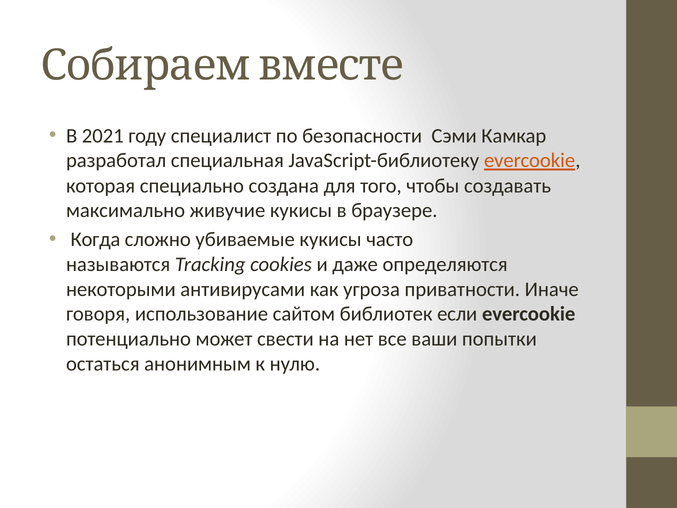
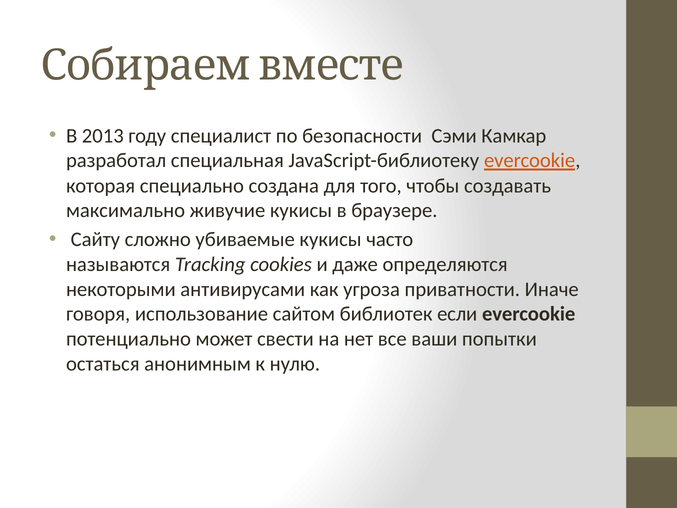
2021: 2021 -> 2013 (103, 136)
Когда: Когда -> Сайту (95, 239)
